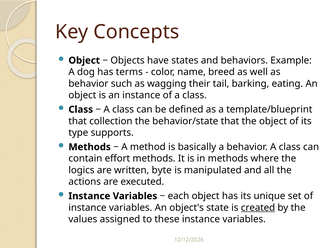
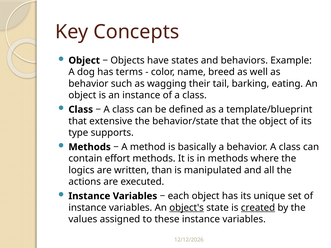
collection: collection -> extensive (111, 121)
byte: byte -> than (162, 170)
object's underline: none -> present (187, 208)
